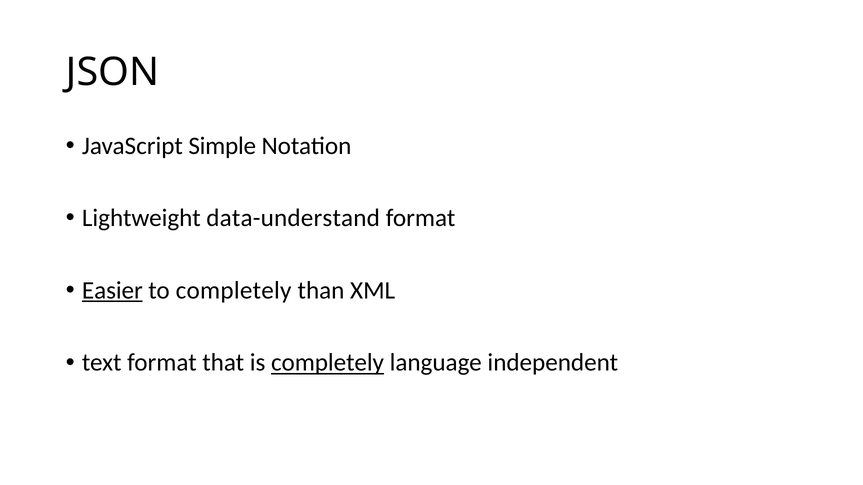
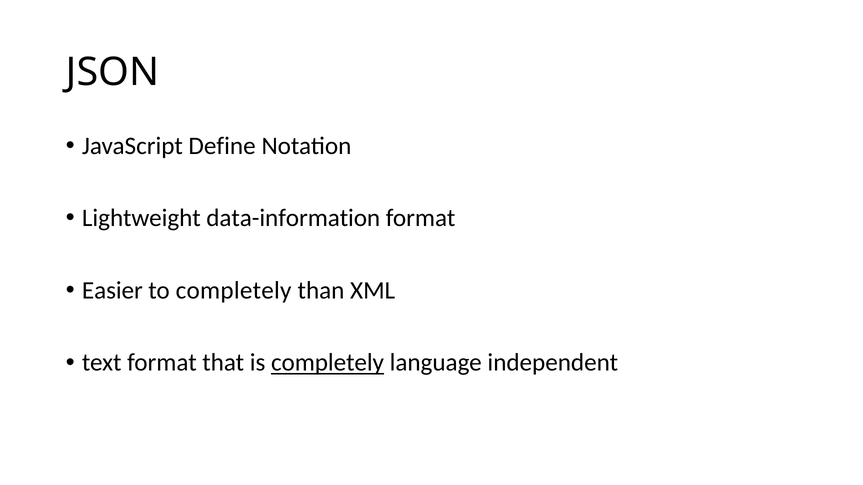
Simple: Simple -> Define (222, 146)
data-understand: data-understand -> data-information (293, 218)
Easier underline: present -> none (112, 291)
